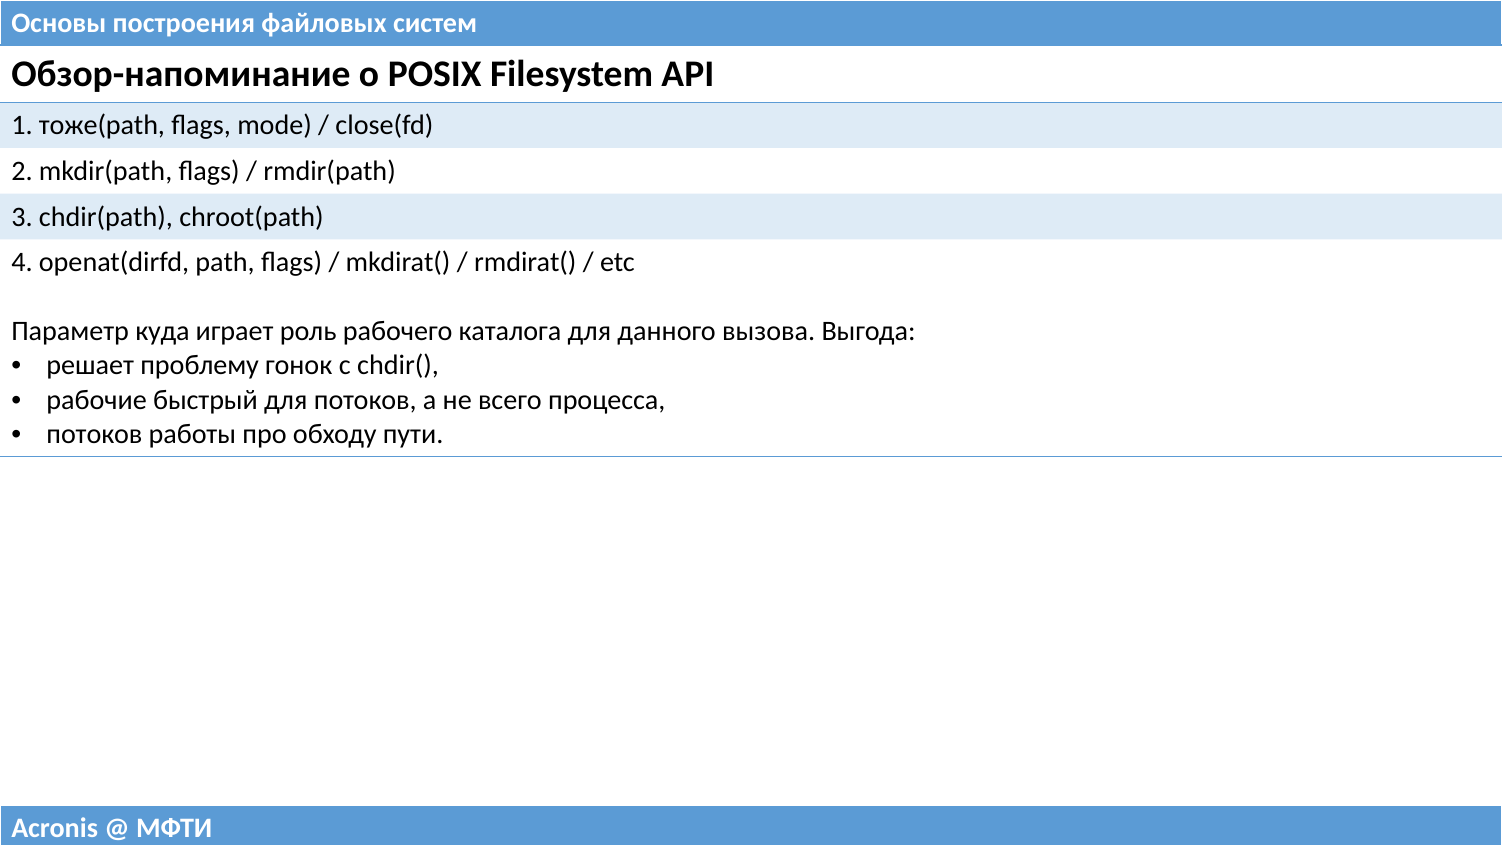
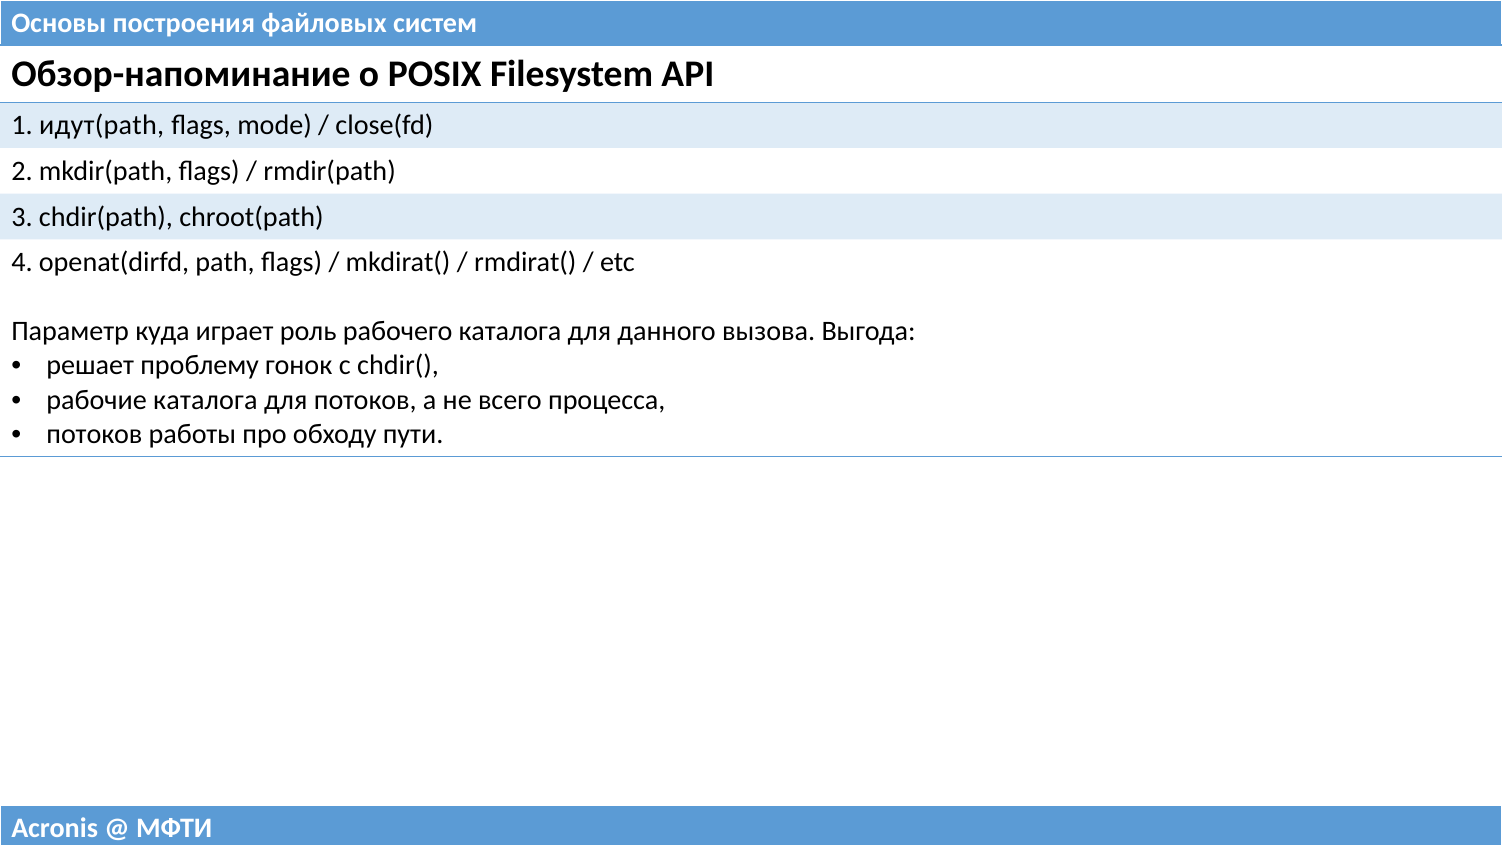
тоже(path: тоже(path -> идут(path (102, 125)
рабочие быстрый: быстрый -> каталога (205, 400)
